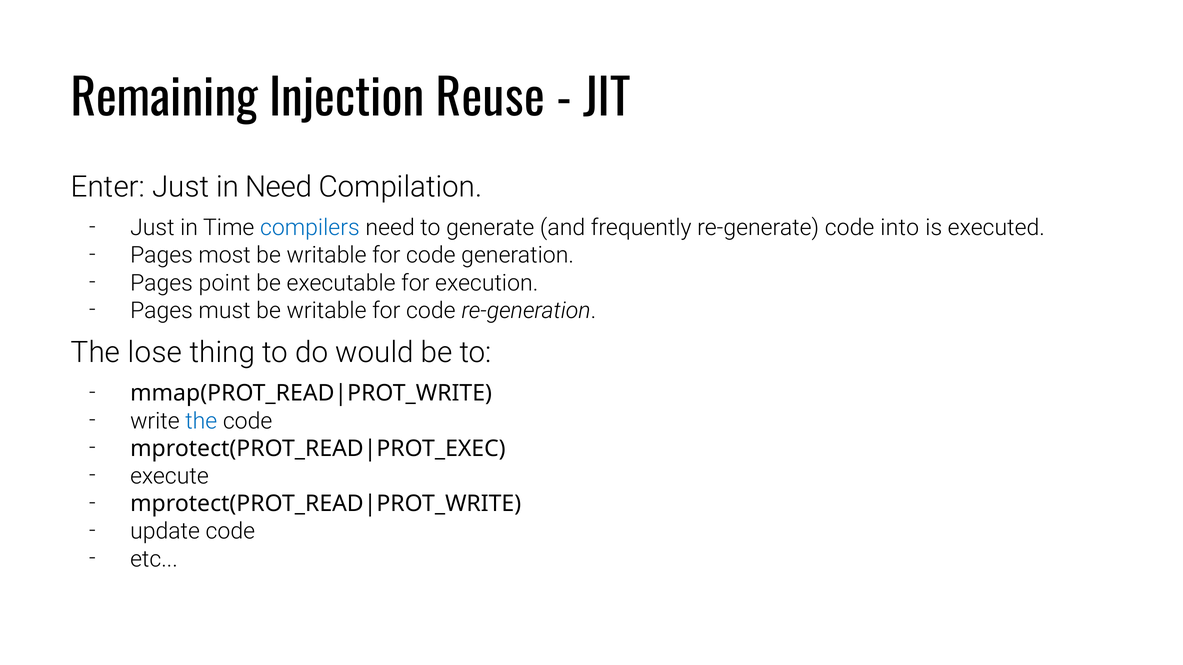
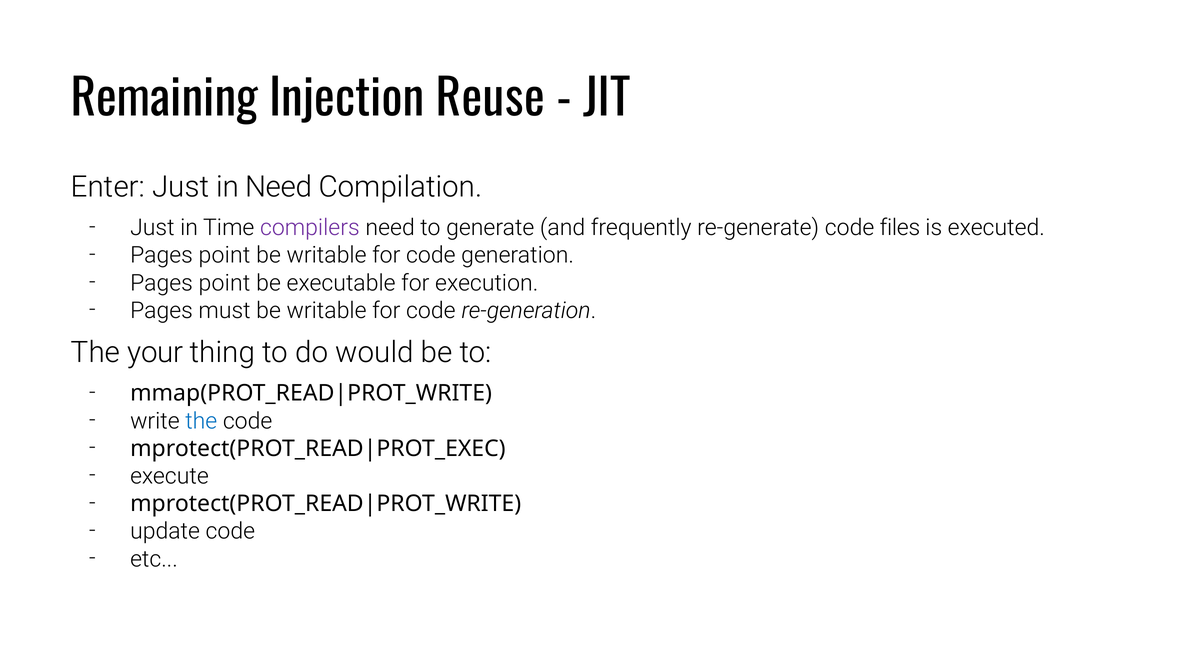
compilers colour: blue -> purple (310, 228)
into: into -> files (900, 228)
most: most -> point (224, 256)
lose: lose -> your (155, 353)
